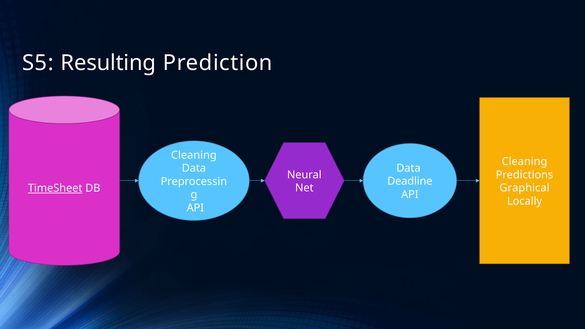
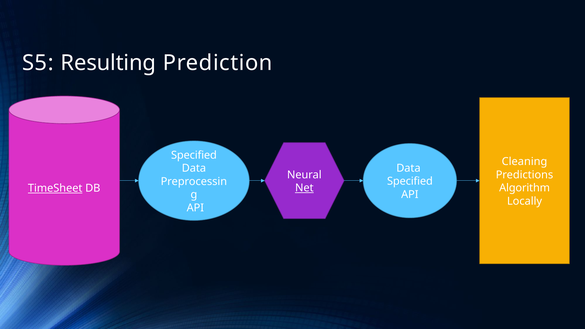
Cleaning: Cleaning -> Specified (194, 155)
Deadline: Deadline -> Specified (410, 181)
Net underline: none -> present (304, 188)
Graphical: Graphical -> Algorithm (525, 188)
